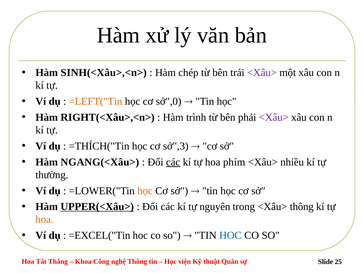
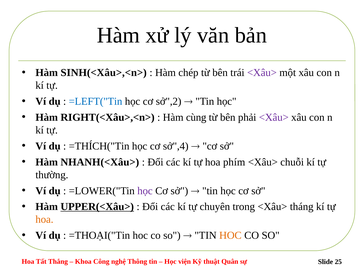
=LEFT("Tin colour: orange -> blue (96, 101)
sở",0: sở",0 -> sở",2 (169, 101)
trình: trình -> cùng (196, 117)
sở",3: sở",3 -> sở",4 (176, 146)
NGANG(<Xâu>: NGANG(<Xâu> -> NHANH(<Xâu> (100, 162)
các underline: present -> none (173, 162)
nhiều: nhiều -> chuỗi (292, 162)
học colour: orange -> purple (145, 191)
nguyên: nguyên -> chuyên (215, 207)
<Xâu> thông: thông -> tháng (302, 207)
=EXCEL("Tin: =EXCEL("Tin -> =THOẠI("Tin (99, 235)
HOC colour: blue -> orange (230, 235)
